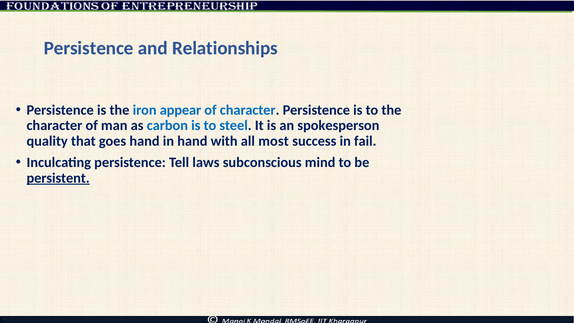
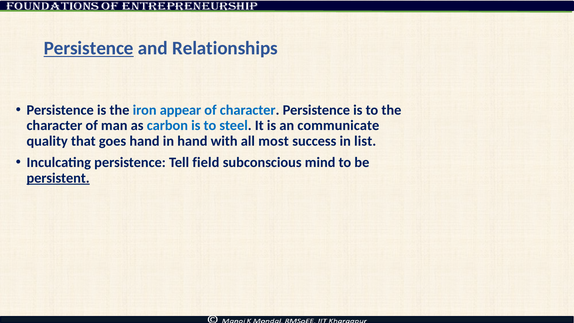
Persistence underline: none -> present (89, 48)
spokesperson: spokesperson -> communicate (338, 125)
fail: fail -> list (365, 141)
laws: laws -> field (206, 162)
